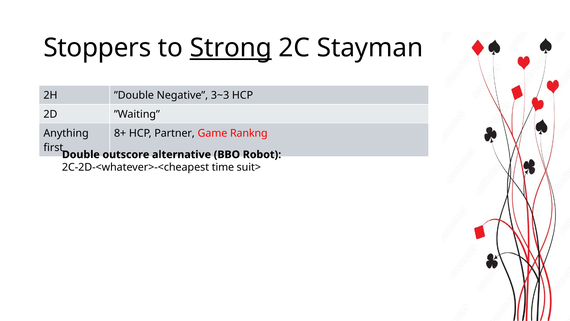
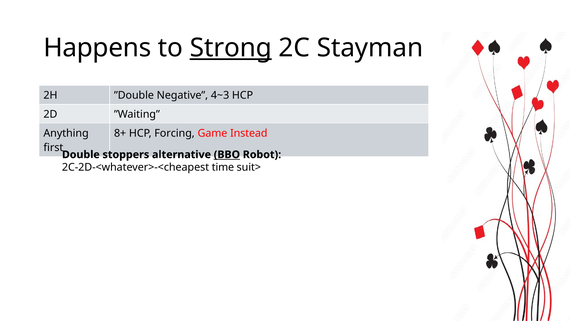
Stoppers: Stoppers -> Happens (97, 48)
3~3: 3~3 -> 4~3 (220, 95)
Partner: Partner -> Forcing (175, 133)
Rankng: Rankng -> Instead (249, 133)
outscore: outscore -> stoppers (126, 154)
BBO underline: none -> present (227, 154)
